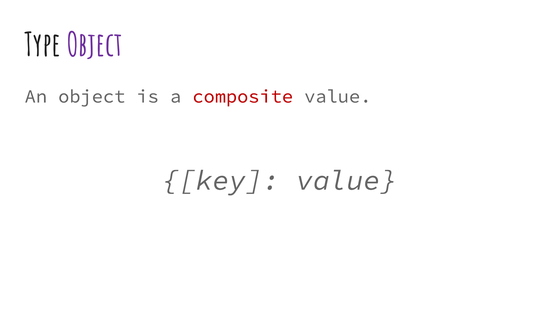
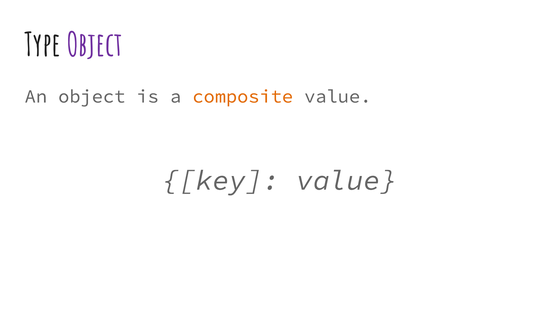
composite colour: red -> orange (243, 97)
